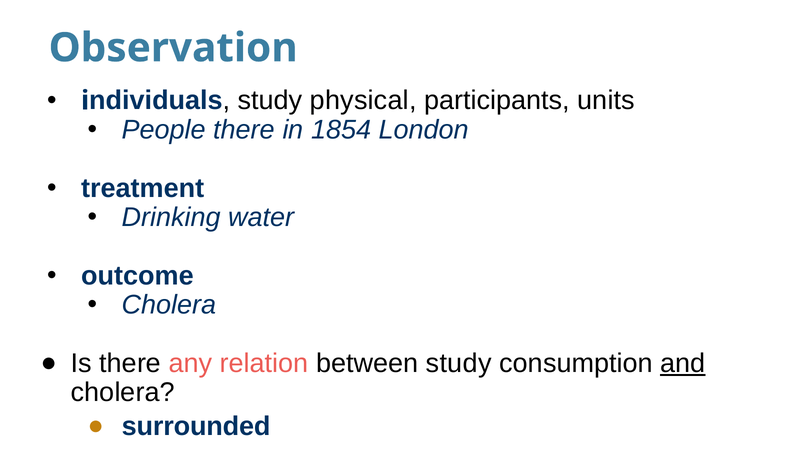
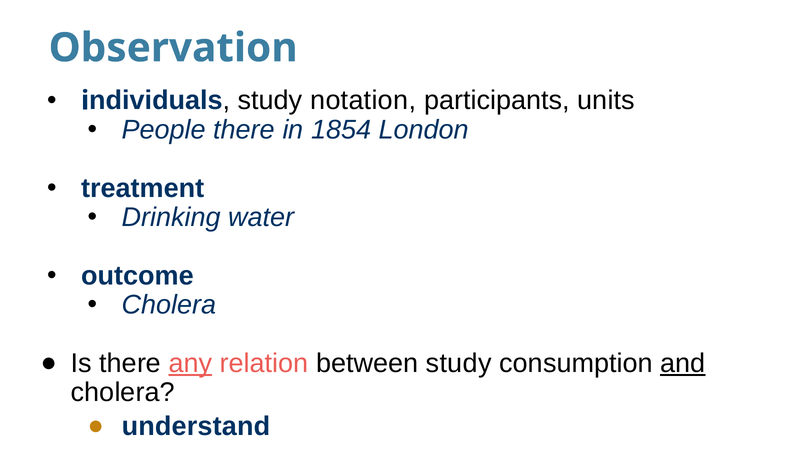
physical: physical -> notation (363, 101)
any underline: none -> present (190, 363)
surrounded: surrounded -> understand (196, 426)
